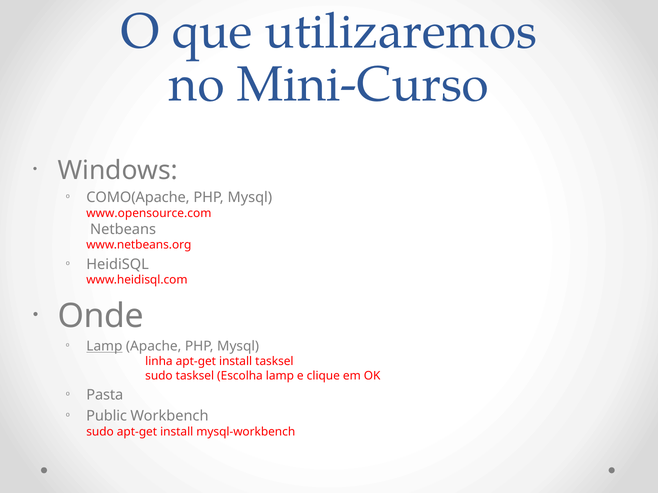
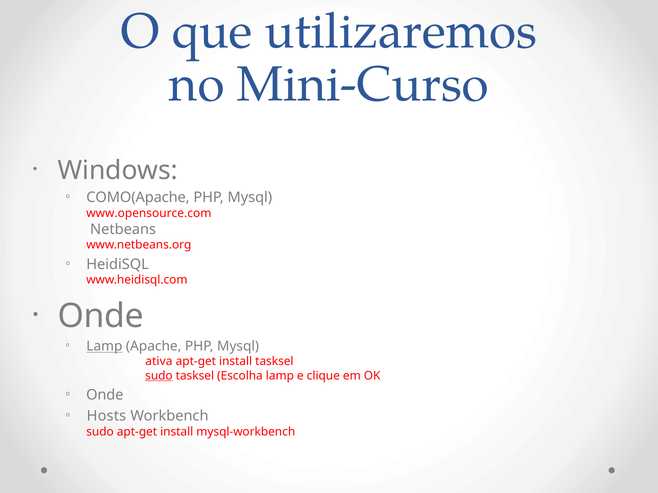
linha: linha -> ativa (159, 362)
sudo underline: none -> present (159, 376)
o Pasta: Pasta -> Onde (105, 396)
Public: Public -> Hosts (106, 416)
